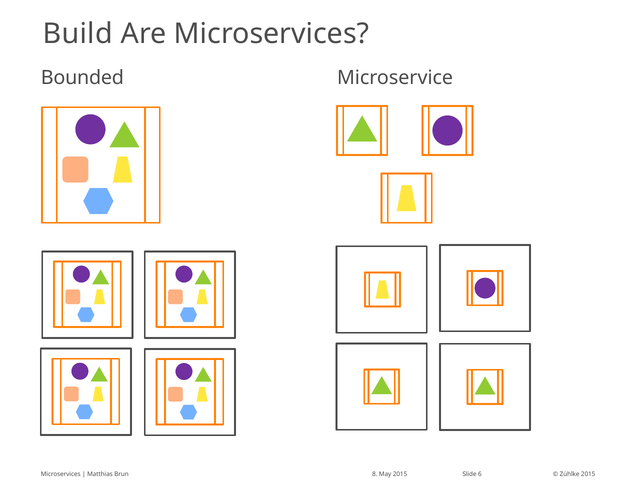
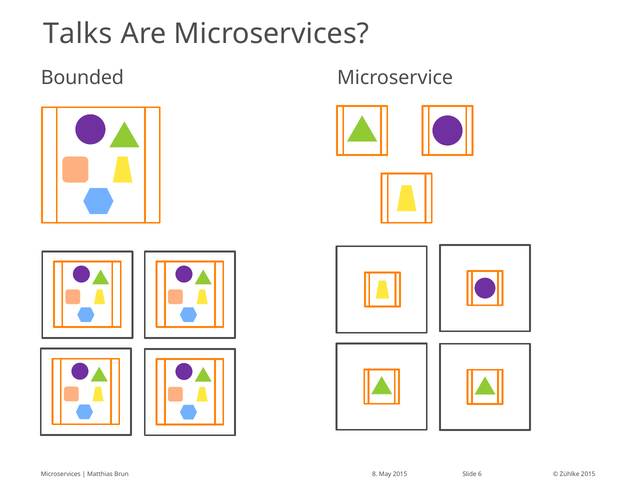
Build: Build -> Talks (78, 34)
